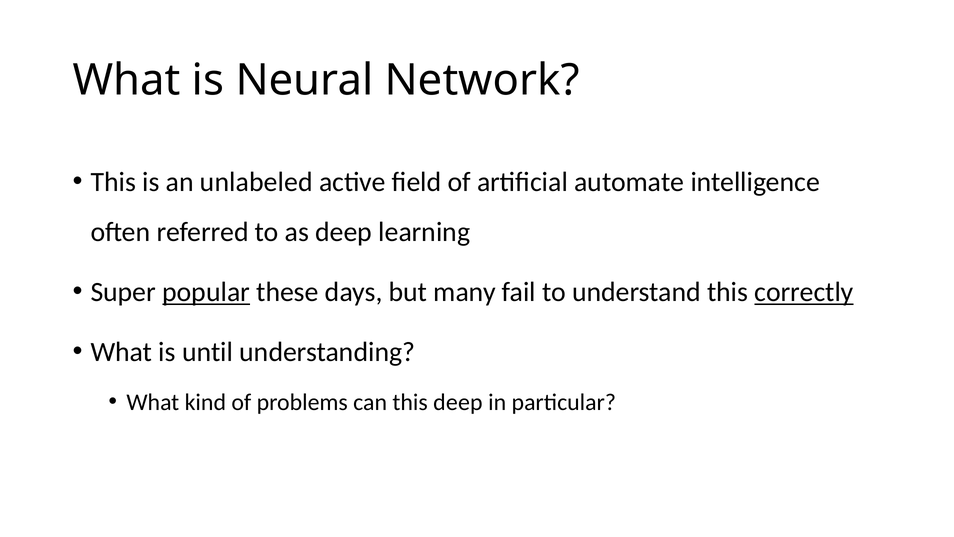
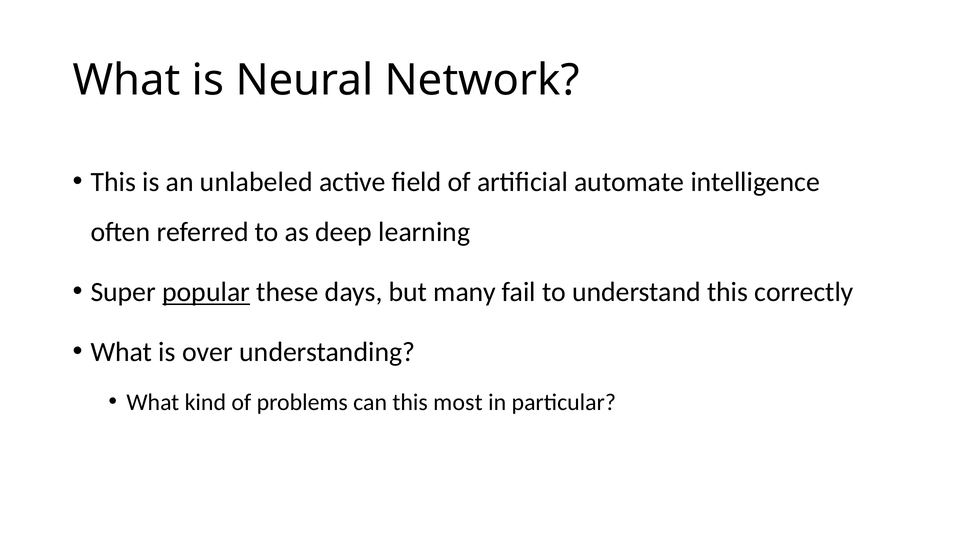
correctly underline: present -> none (804, 292)
until: until -> over (208, 352)
this deep: deep -> most (458, 402)
